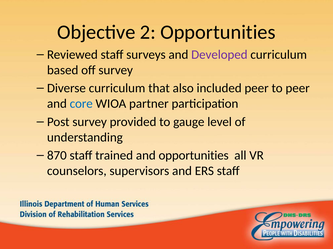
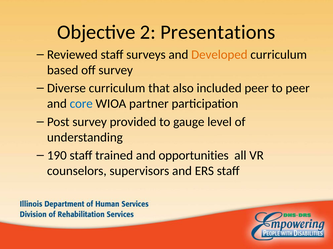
2 Opportunities: Opportunities -> Presentations (218, 32)
Developed colour: purple -> orange (219, 55)
870: 870 -> 190 (57, 156)
